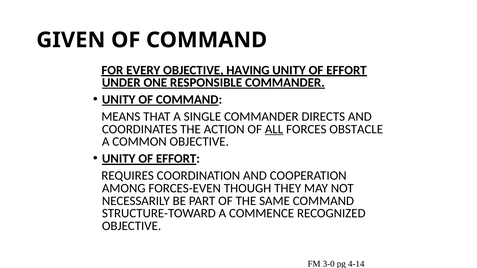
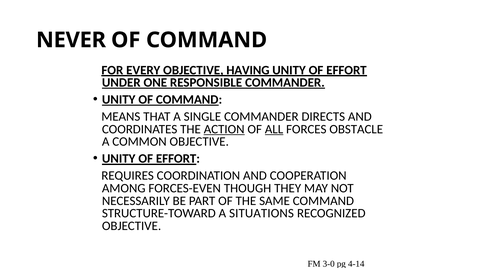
GIVEN: GIVEN -> NEVER (71, 40)
ACTION underline: none -> present (224, 129)
COMMENCE: COMMENCE -> SITUATIONS (261, 214)
